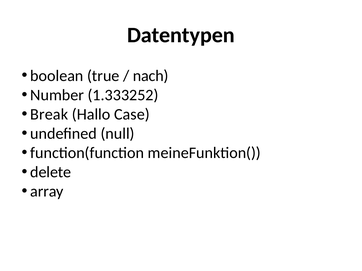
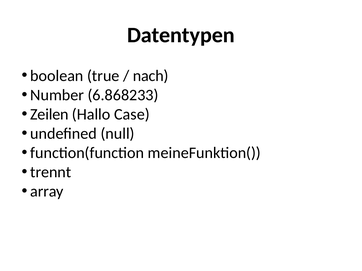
1.333252: 1.333252 -> 6.868233 (123, 95)
Break: Break -> Zeilen (49, 115)
delete: delete -> trennt (51, 172)
